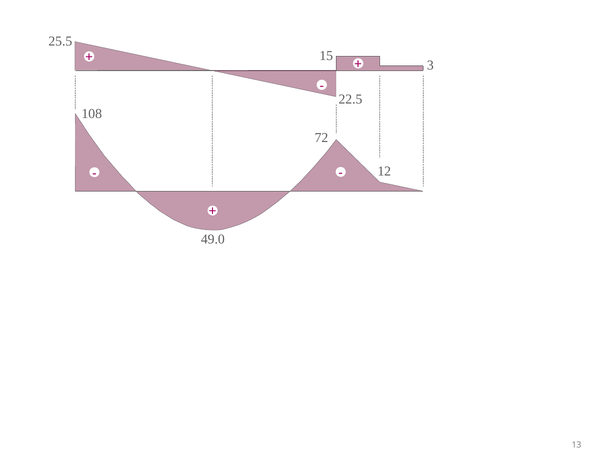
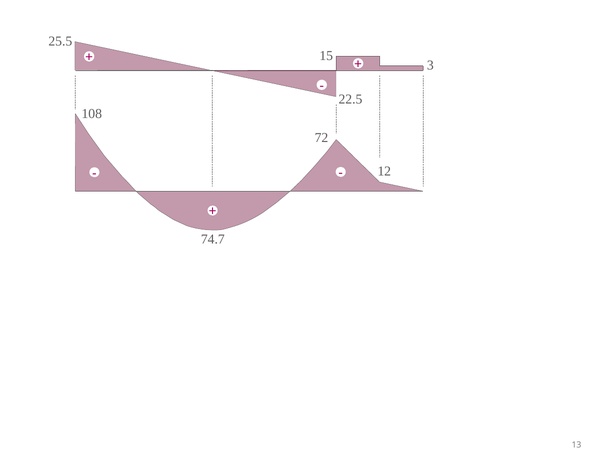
49.0: 49.0 -> 74.7 (213, 239)
